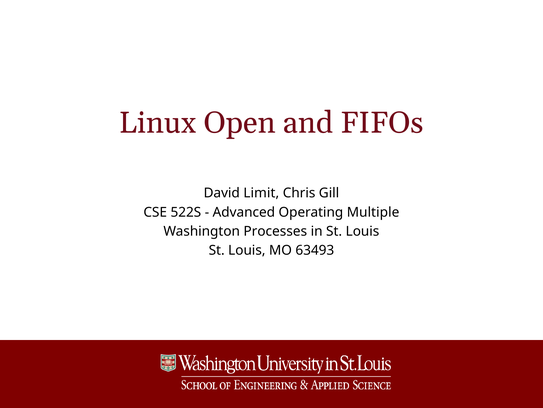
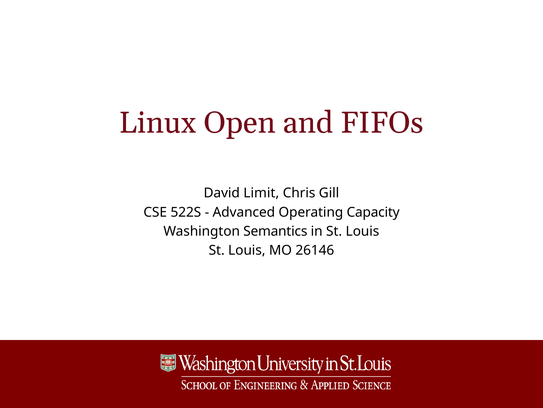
Multiple: Multiple -> Capacity (373, 212)
Processes: Processes -> Semantics (275, 231)
63493: 63493 -> 26146 (315, 250)
